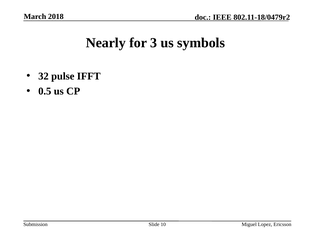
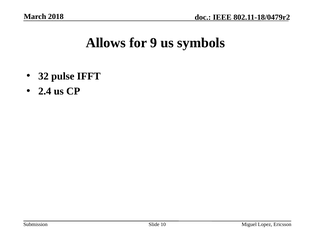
Nearly: Nearly -> Allows (106, 43)
3: 3 -> 9 (154, 43)
0.5: 0.5 -> 2.4 (45, 91)
